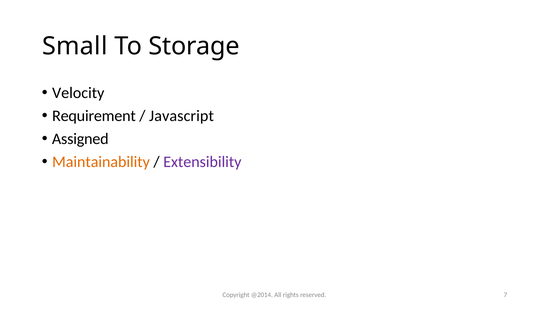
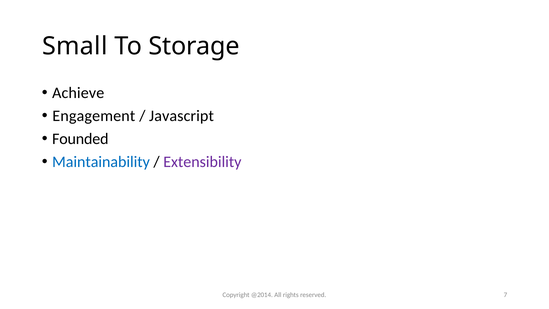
Velocity: Velocity -> Achieve (78, 93)
Requirement: Requirement -> Engagement (94, 116)
Assigned: Assigned -> Founded (80, 139)
Maintainability colour: orange -> blue (101, 162)
